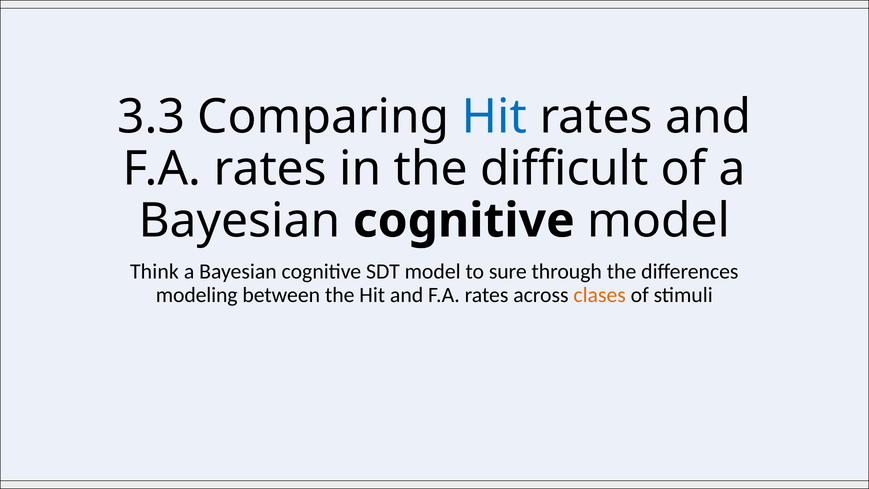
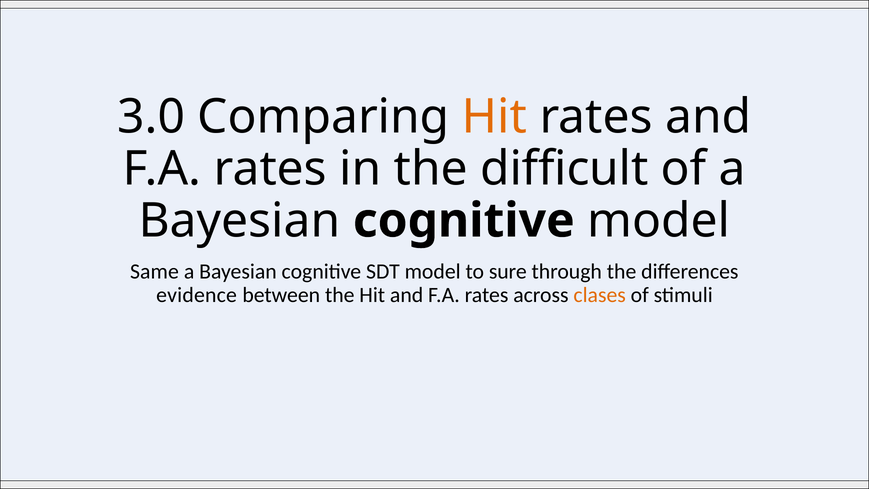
3.3: 3.3 -> 3.0 (151, 117)
Hit colour: blue -> orange (495, 117)
Think: Think -> Same (154, 272)
modeling: modeling -> evidence (197, 295)
